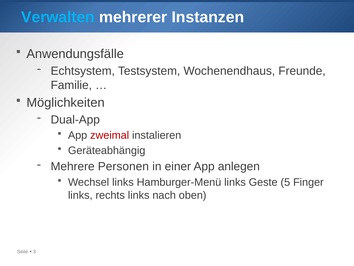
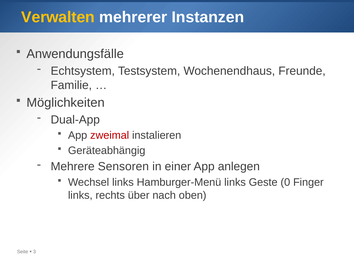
Verwalten colour: light blue -> yellow (58, 17)
Personen: Personen -> Sensoren (123, 166)
5: 5 -> 0 (285, 182)
rechts links: links -> über (139, 195)
